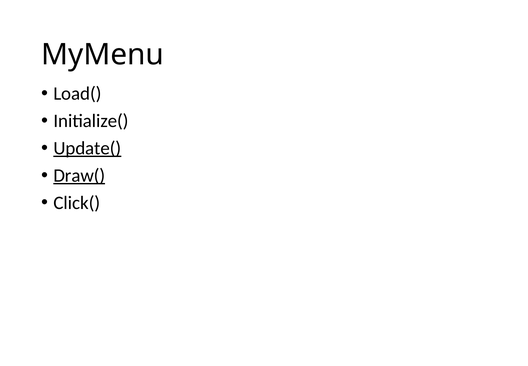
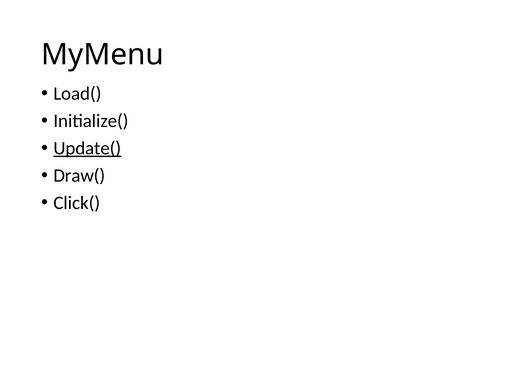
Draw( underline: present -> none (79, 175)
